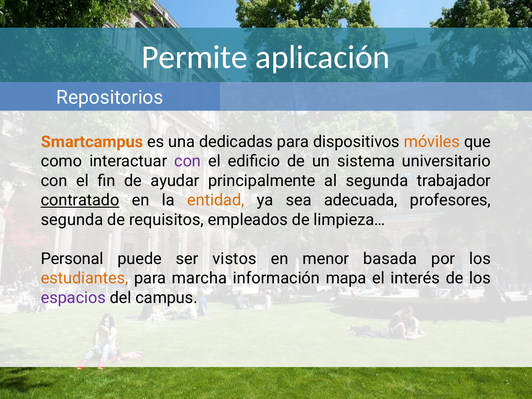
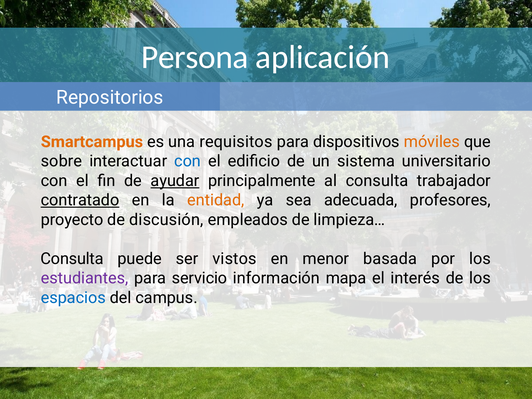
Permite: Permite -> Persona (195, 57)
dedicadas: dedicadas -> requisitos (236, 142)
como: como -> sobre (61, 161)
con colour: purple -> blue (188, 161)
ayudar underline: none -> present (175, 181)
al segunda: segunda -> consulta (377, 181)
segunda: segunda -> proyecto (72, 220)
requisitos: requisitos -> discusión (166, 220)
Personal: Personal -> Consulta (72, 259)
estudiantes colour: orange -> purple (85, 278)
marcha: marcha -> servicio (200, 278)
espacios colour: purple -> blue (73, 298)
